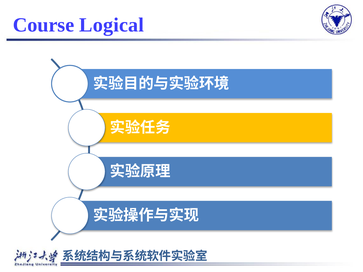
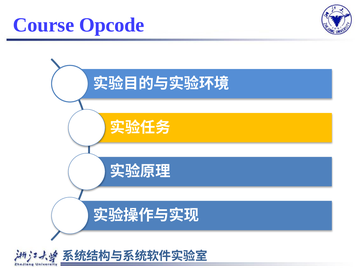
Logical: Logical -> Opcode (112, 25)
